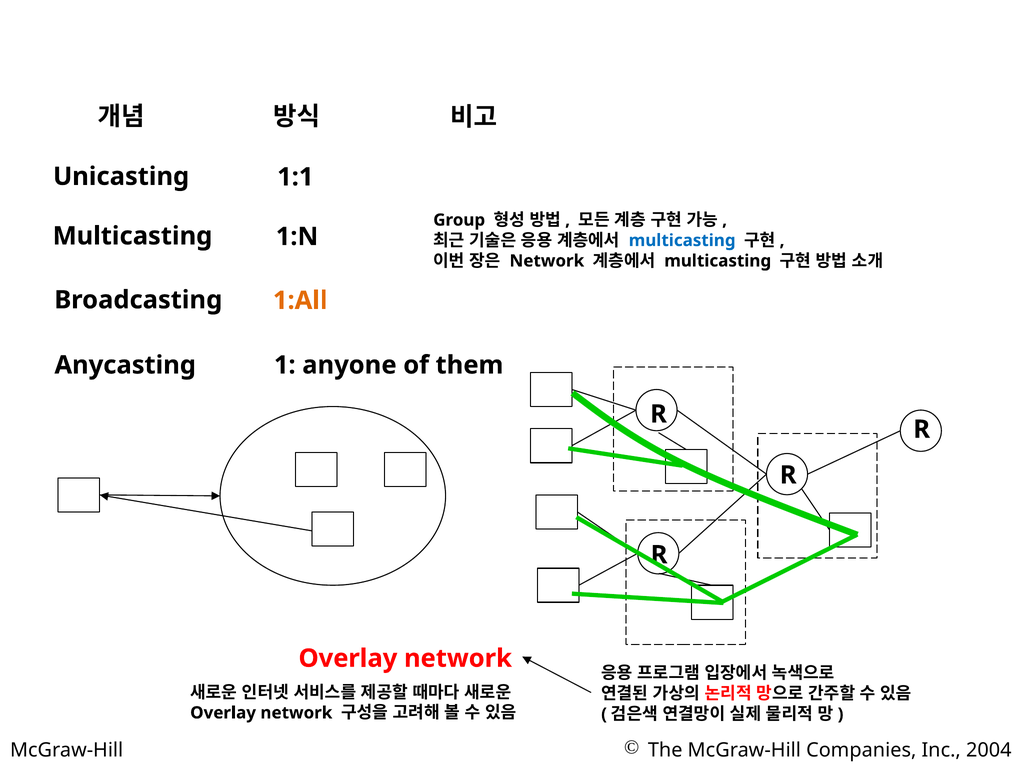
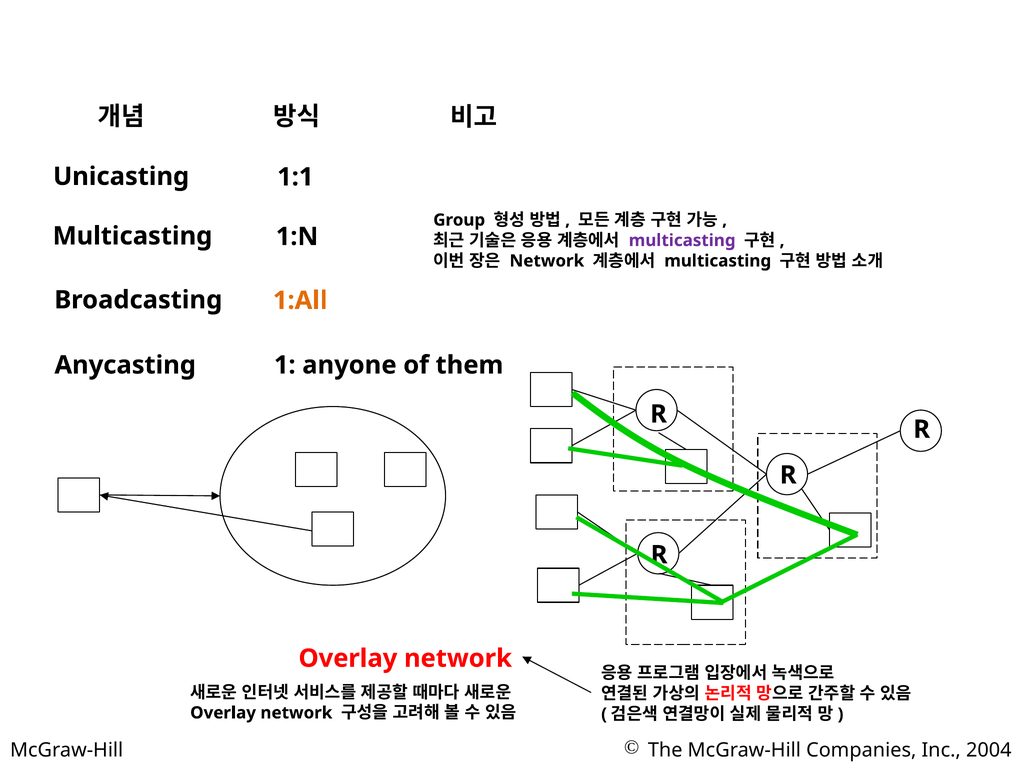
multicasting colour: blue -> purple (682, 241)
